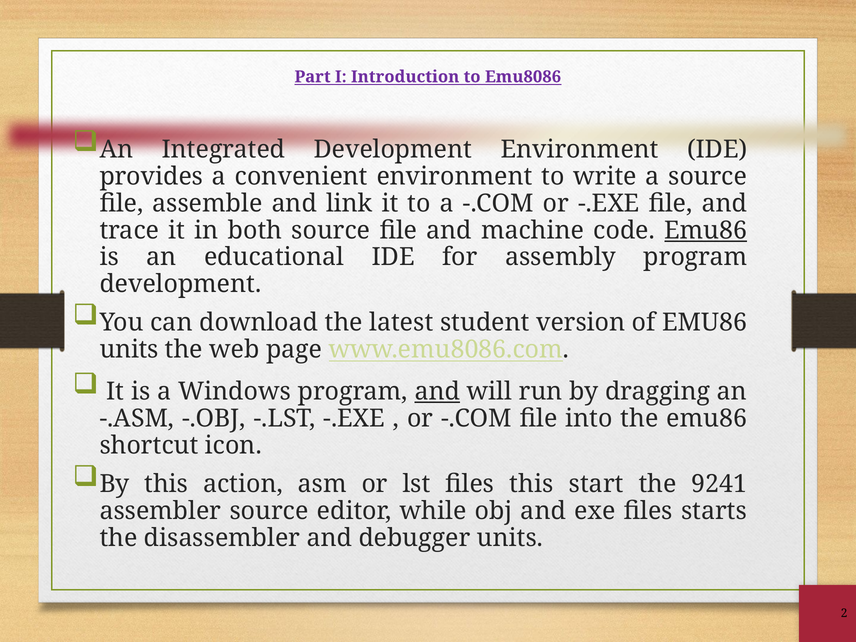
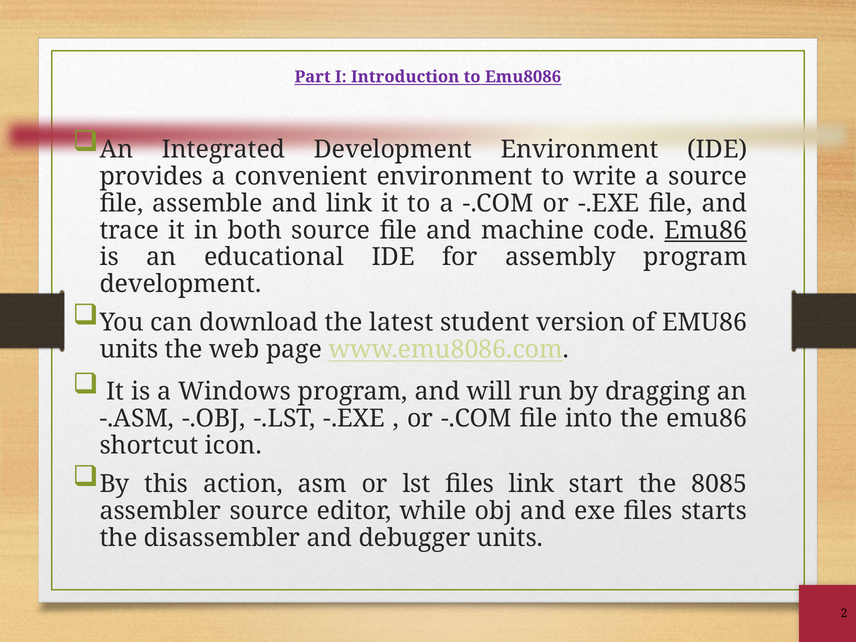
and underline: present -> none (437, 392)
files this: this -> link (532, 484)
9241: 9241 -> 8085 (719, 484)
